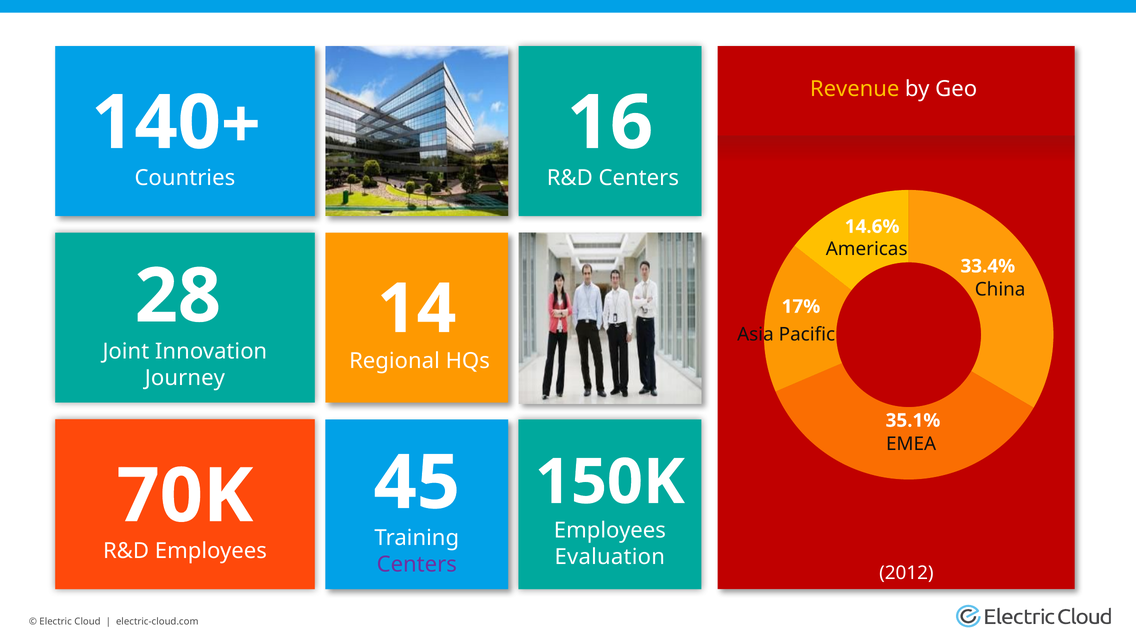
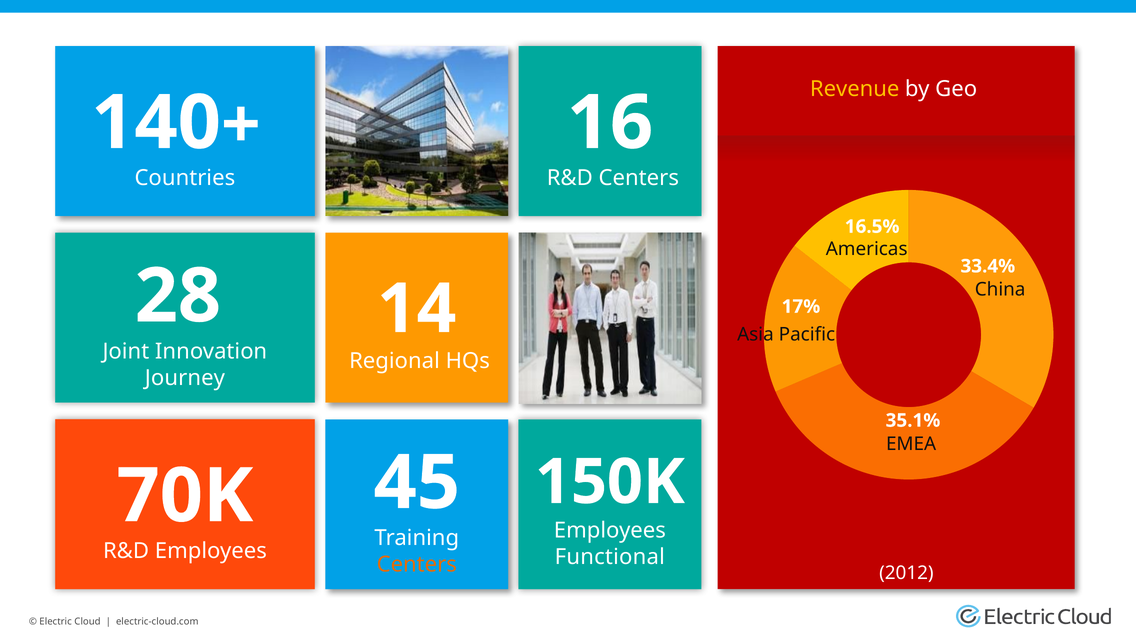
14.6%: 14.6% -> 16.5% (872, 227)
Evaluation: Evaluation -> Functional (610, 557)
Centers colour: purple -> orange (417, 565)
